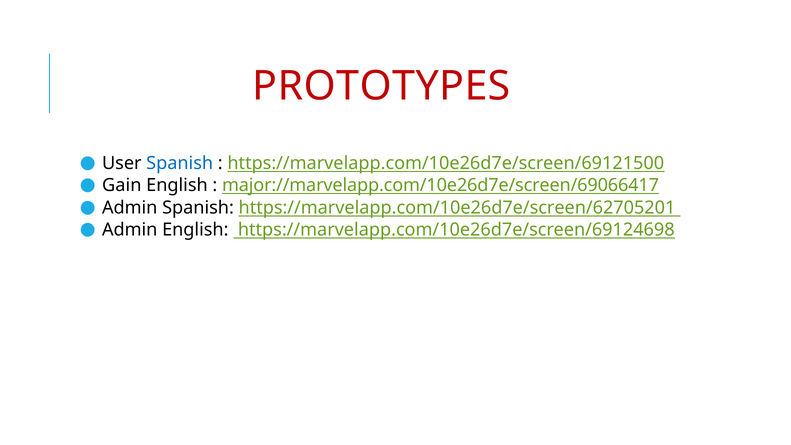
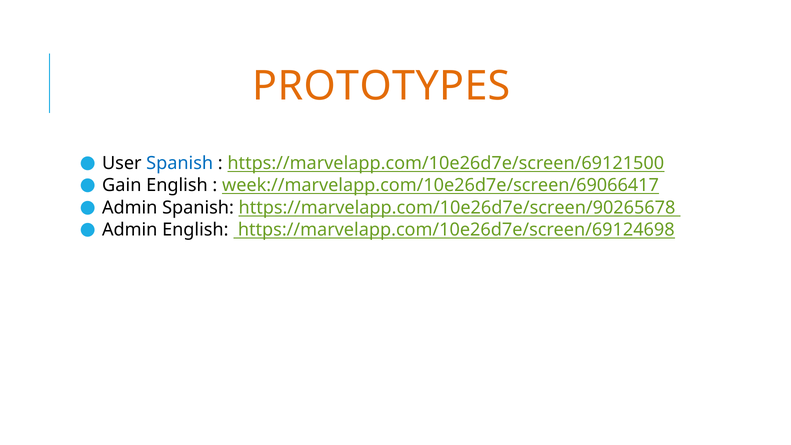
PROTOTYPES colour: red -> orange (381, 86)
major://marvelapp.com/10e26d7e/screen/69066417: major://marvelapp.com/10e26d7e/screen/69066417 -> week://marvelapp.com/10e26d7e/screen/69066417 (440, 185)
https://marvelapp.com/10e26d7e/screen/62705201: https://marvelapp.com/10e26d7e/screen/62705201 -> https://marvelapp.com/10e26d7e/screen/90265678 (457, 208)
